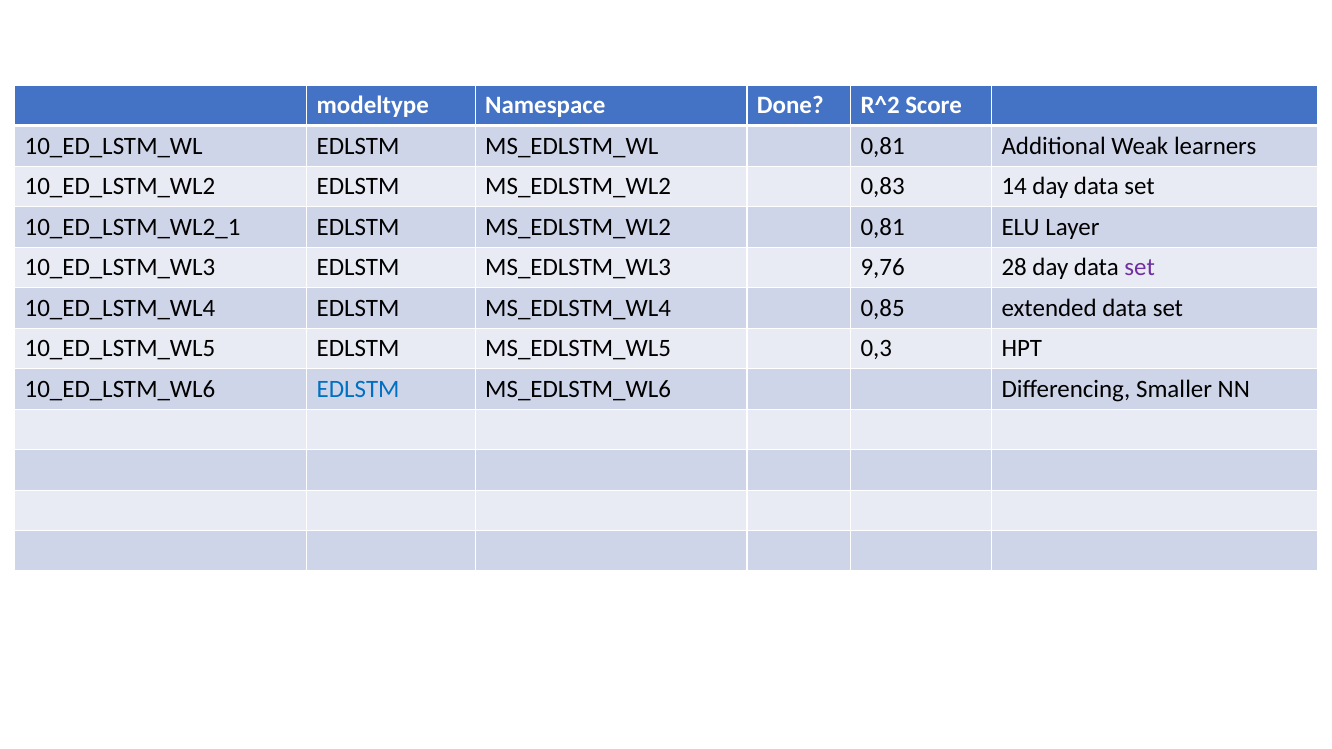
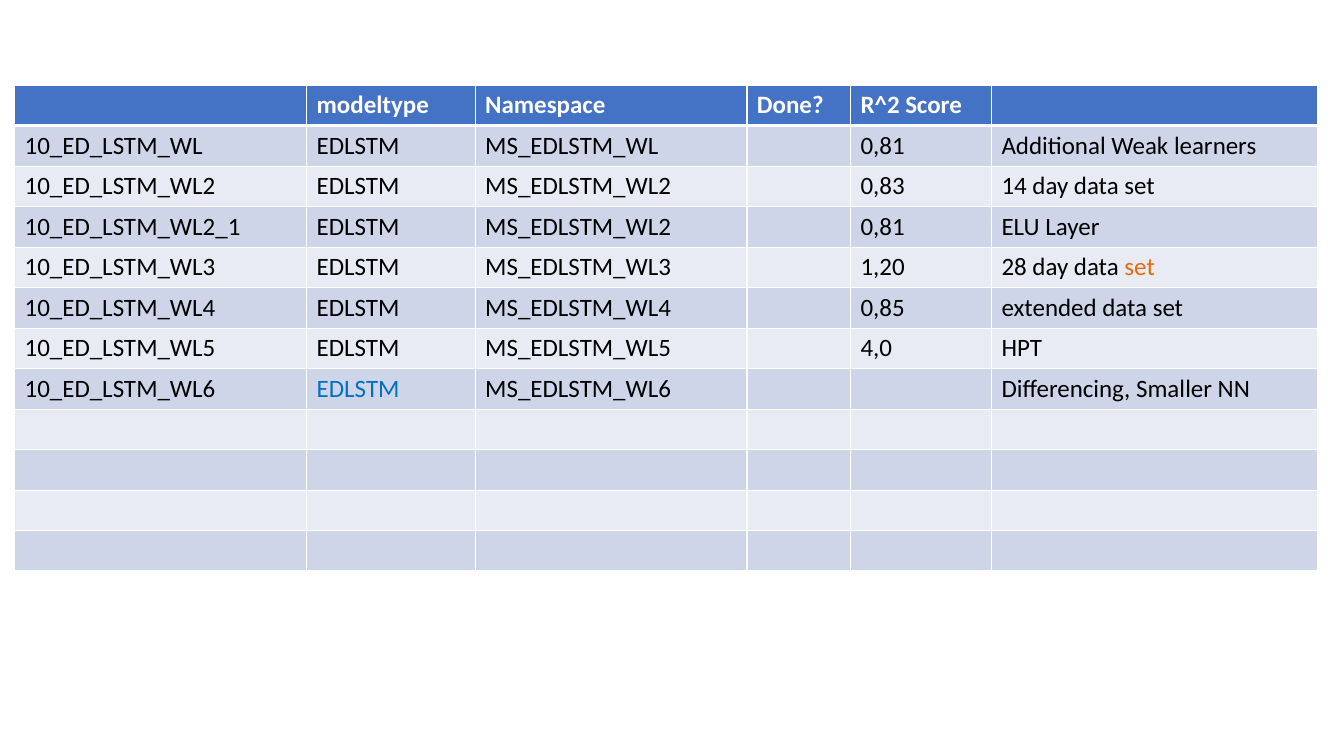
9,76: 9,76 -> 1,20 (883, 268)
set colour: purple -> orange (1140, 268)
0,3: 0,3 -> 4,0 (876, 349)
